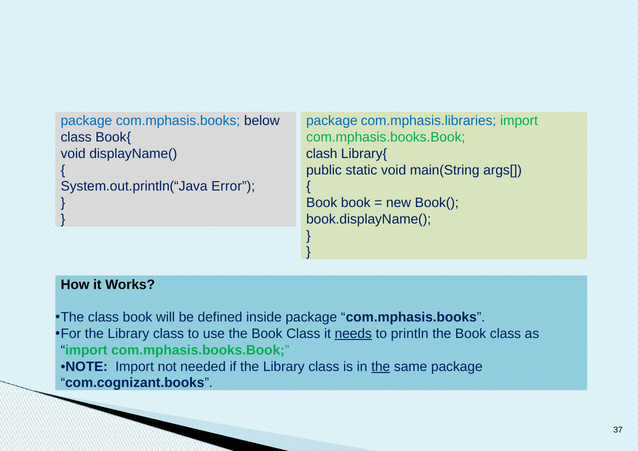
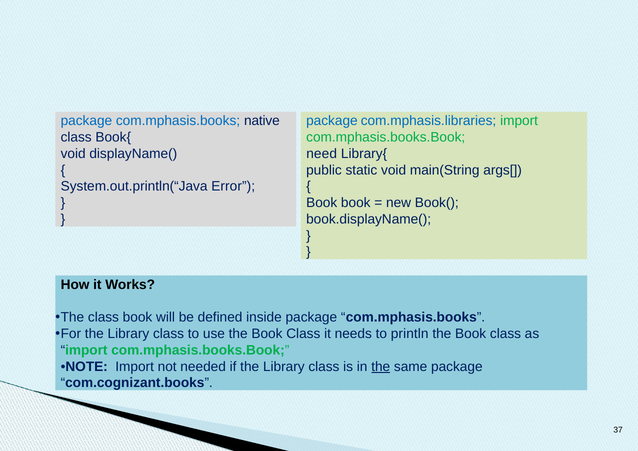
below: below -> native (262, 121)
clash: clash -> need (322, 154)
needs underline: present -> none (353, 334)
